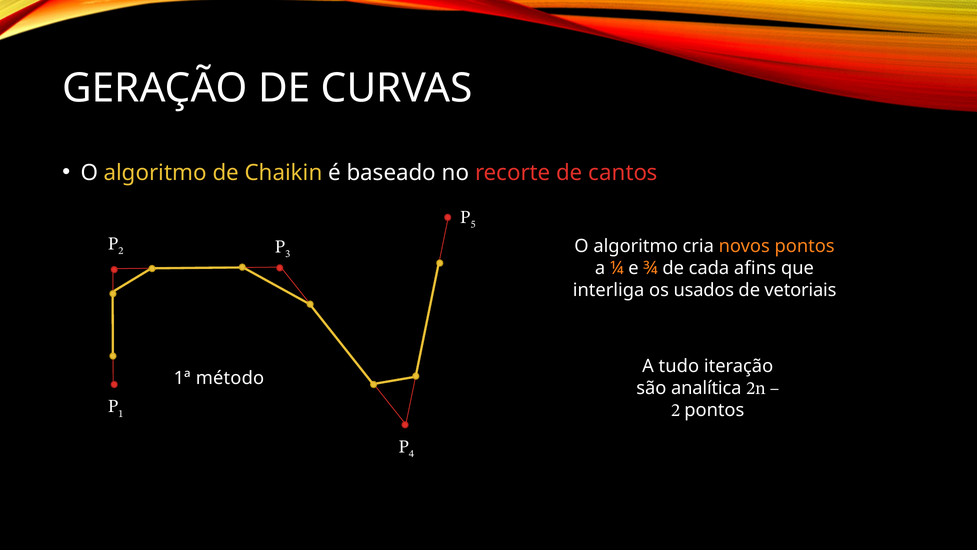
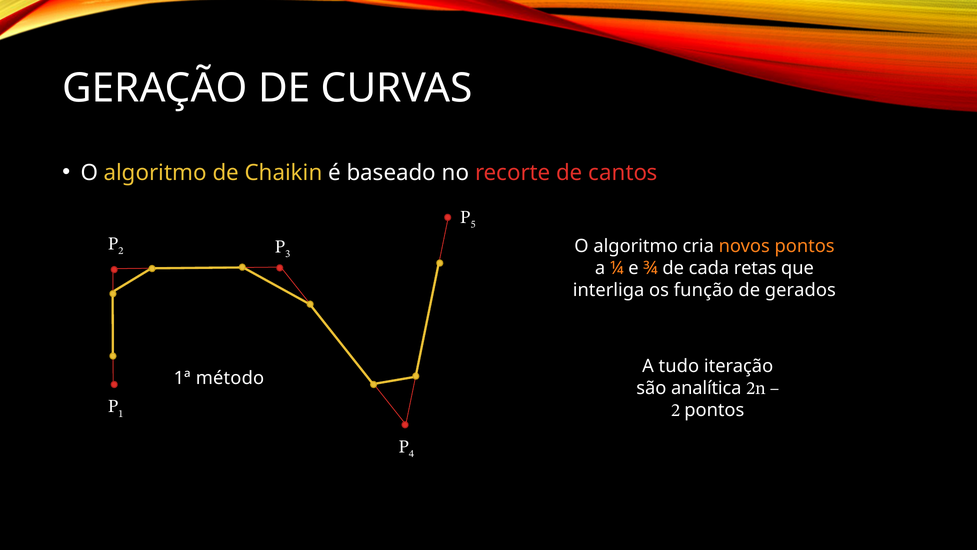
afins: afins -> retas (755, 268)
usados: usados -> função (704, 290)
vetoriais: vetoriais -> gerados (800, 290)
